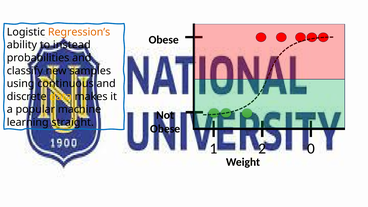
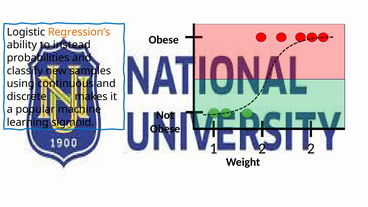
data colour: yellow -> light green (61, 96)
straight: straight -> sigmoid (73, 122)
2 0: 0 -> 2 (311, 149)
